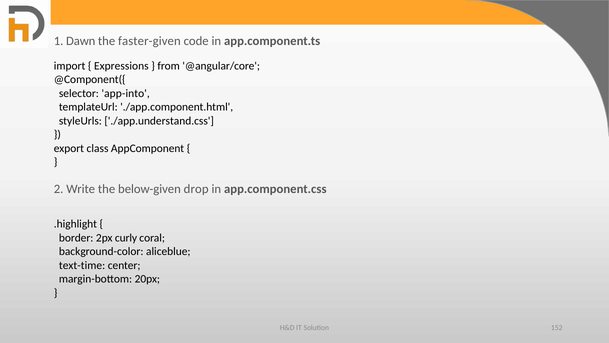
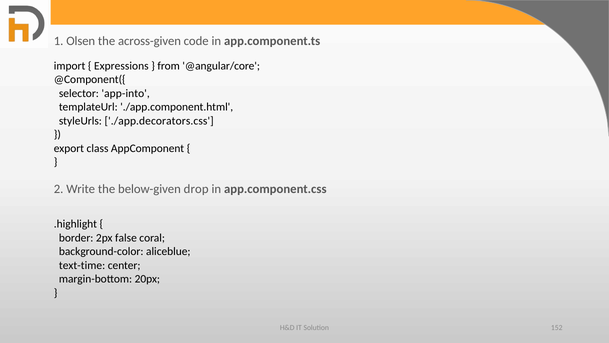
Dawn: Dawn -> Olsen (81, 41)
faster-given: faster-given -> across-given (150, 41)
./app.understand.css: ./app.understand.css -> ./app.decorators.css (159, 121)
curly: curly -> false (126, 238)
